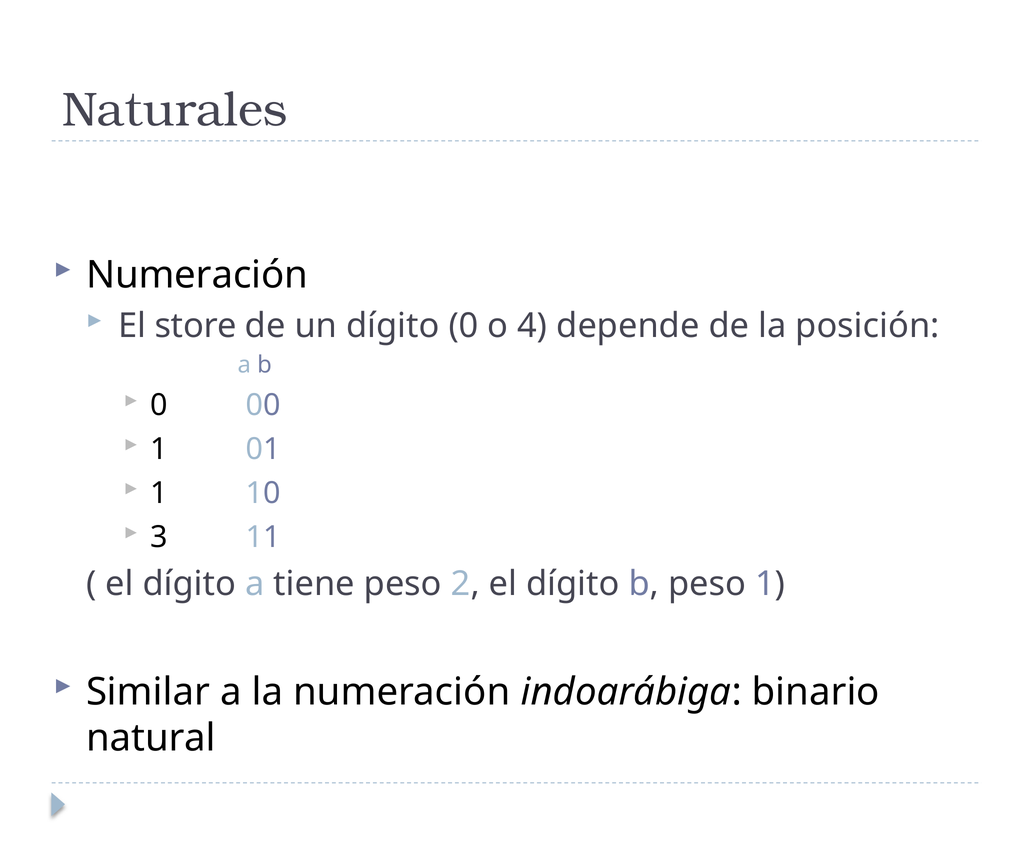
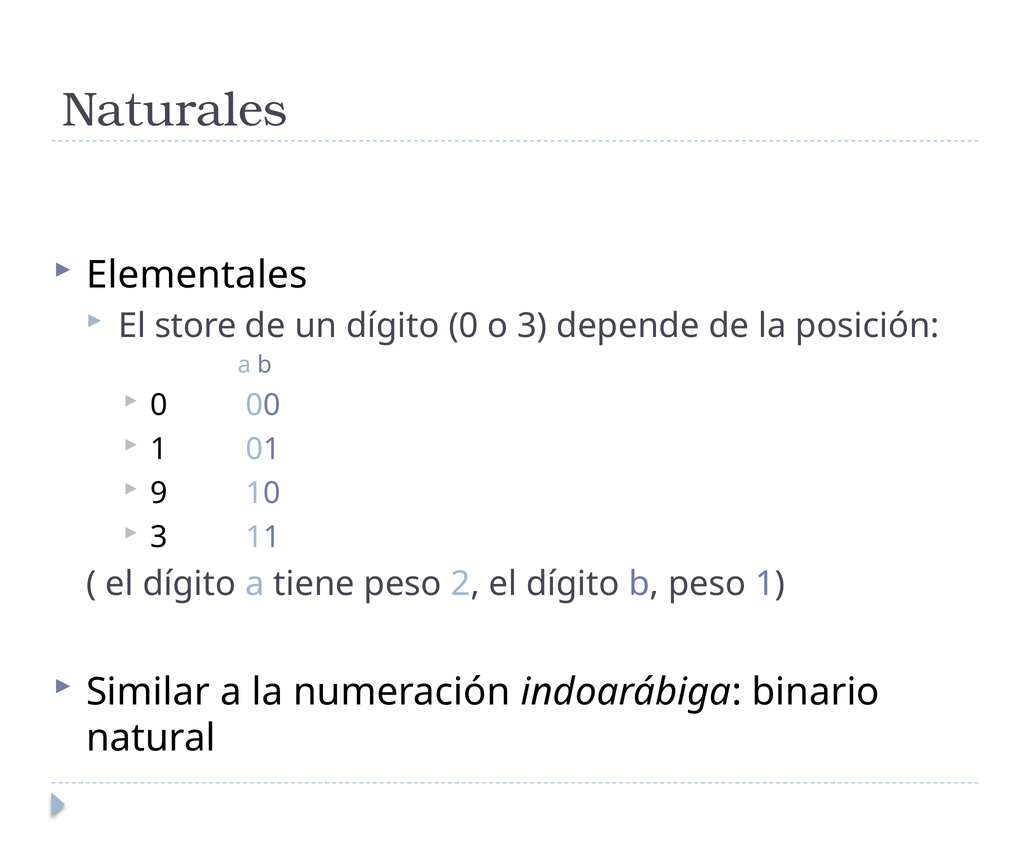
Numeración: Numeración -> Elementales (197, 275)
o 4: 4 -> 3 (532, 326)
1: 1 -> 9 (159, 493)
